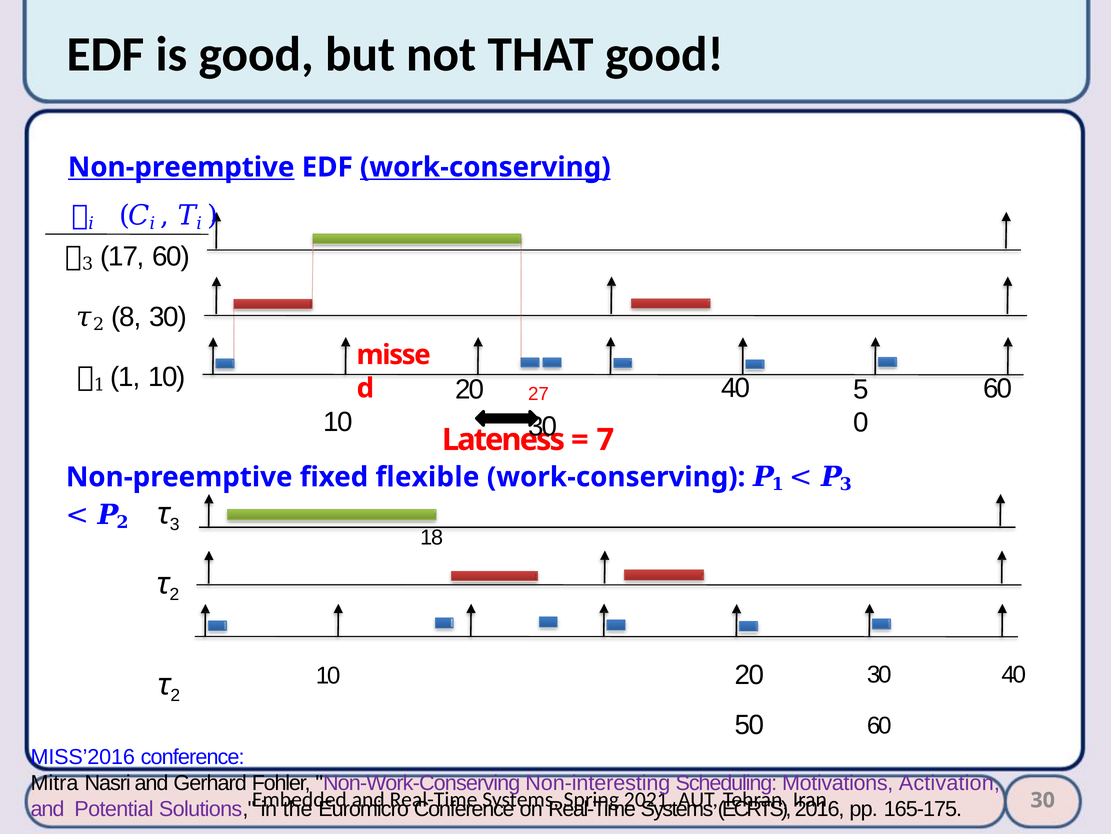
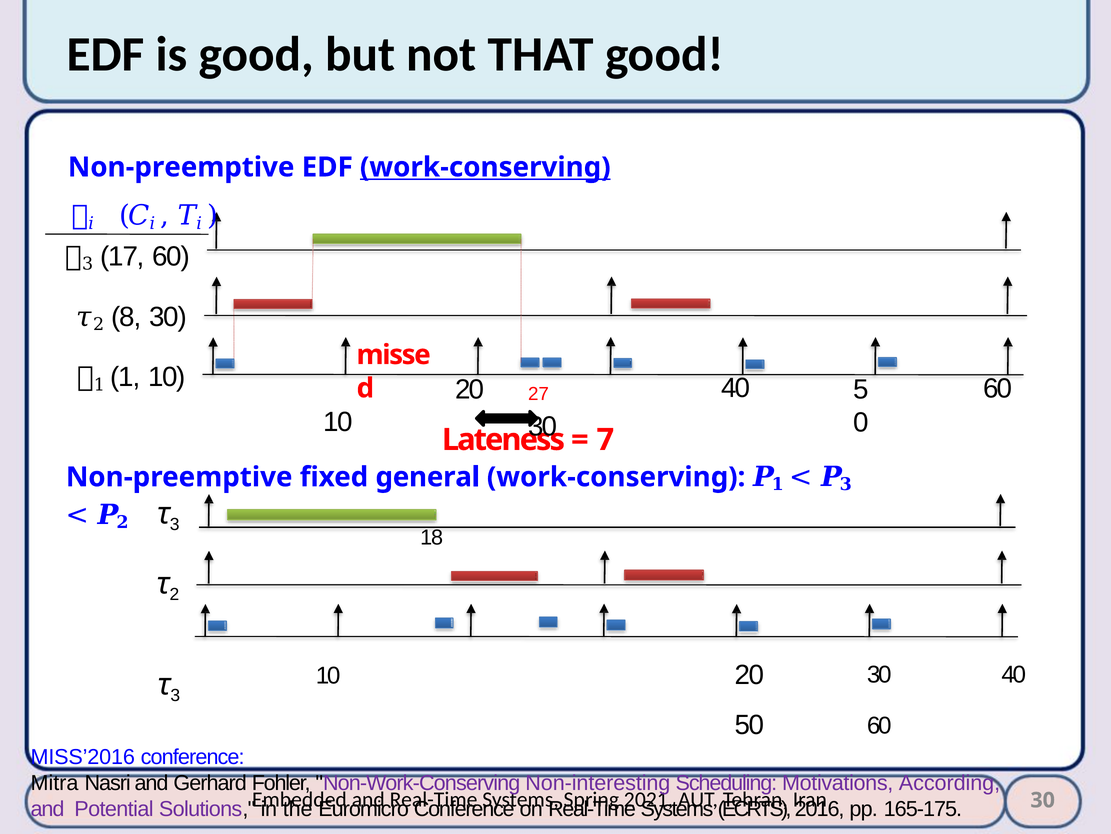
Non-preemptive underline: present -> none (181, 167)
flexible: flexible -> general (428, 477)
2: 2 -> 3 (175, 695)
Activation: Activation -> According (950, 782)
